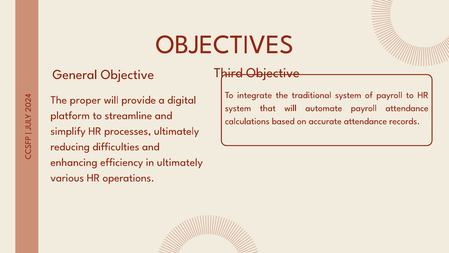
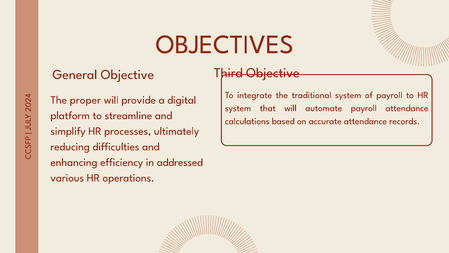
in ultimately: ultimately -> addressed (180, 162)
